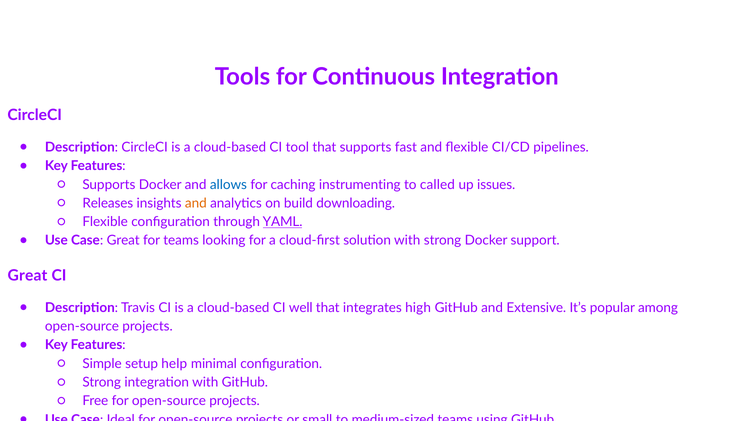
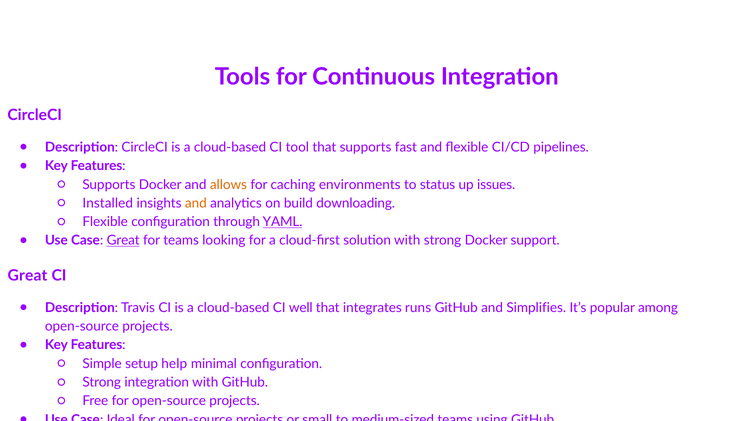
allows colour: blue -> orange (228, 185)
instrumenting: instrumenting -> environments (360, 185)
called: called -> status (438, 185)
Releases: Releases -> Installed (108, 203)
Great underline: none -> present (123, 241)
high: high -> runs (418, 308)
Extensive: Extensive -> Simplifies (536, 308)
